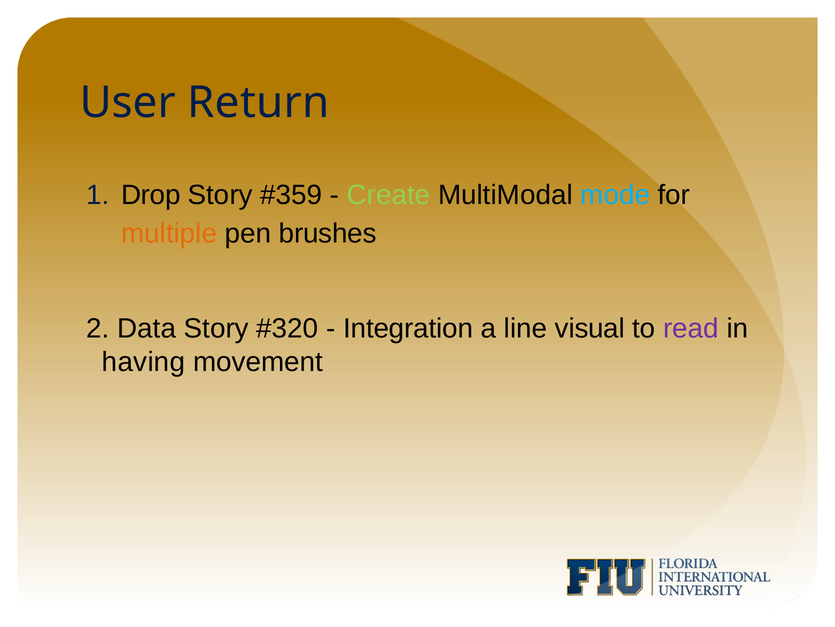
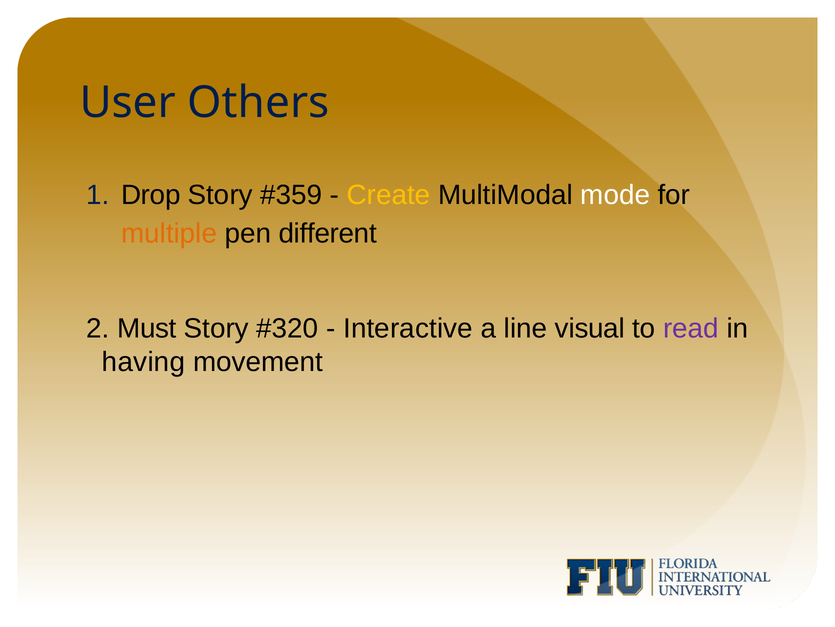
Return: Return -> Others (258, 103)
Create colour: light green -> yellow (389, 195)
mode colour: light blue -> white (615, 195)
brushes: brushes -> different (328, 233)
Data: Data -> Must (147, 328)
Integration: Integration -> Interactive (408, 328)
